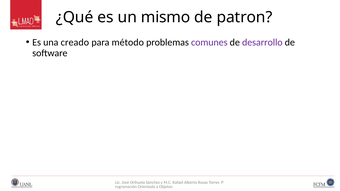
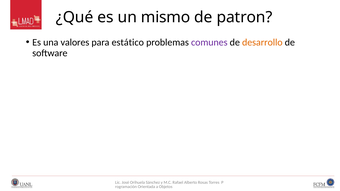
creado: creado -> valores (75, 42)
método: método -> estático (128, 42)
desarrollo colour: purple -> orange (262, 42)
